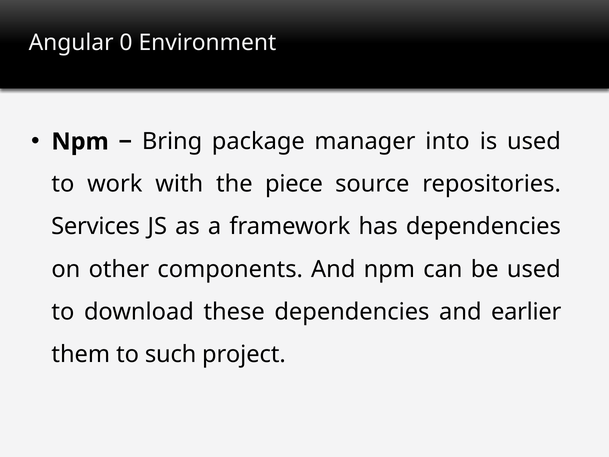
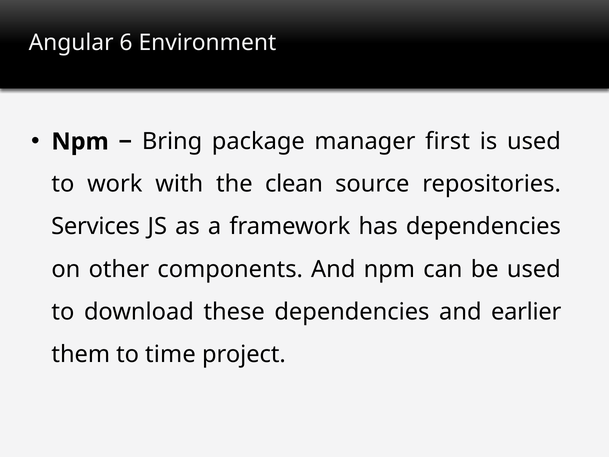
0: 0 -> 6 (126, 43)
into: into -> first (448, 141)
piece: piece -> clean (294, 184)
such: such -> time (170, 354)
